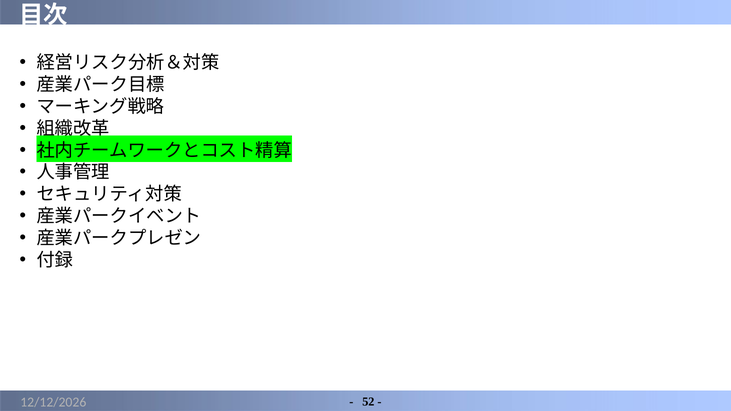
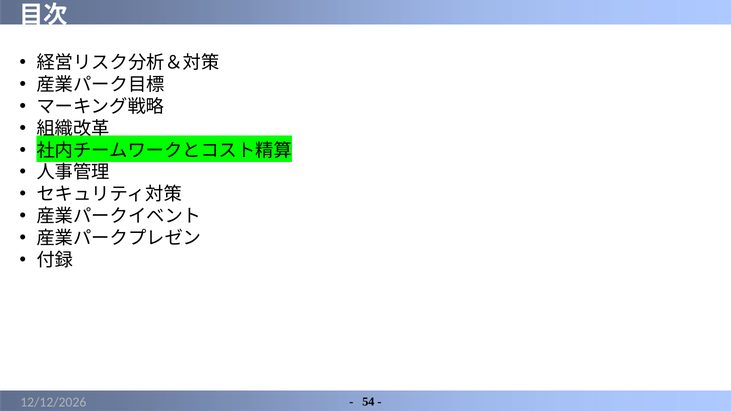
52: 52 -> 54 (368, 402)
